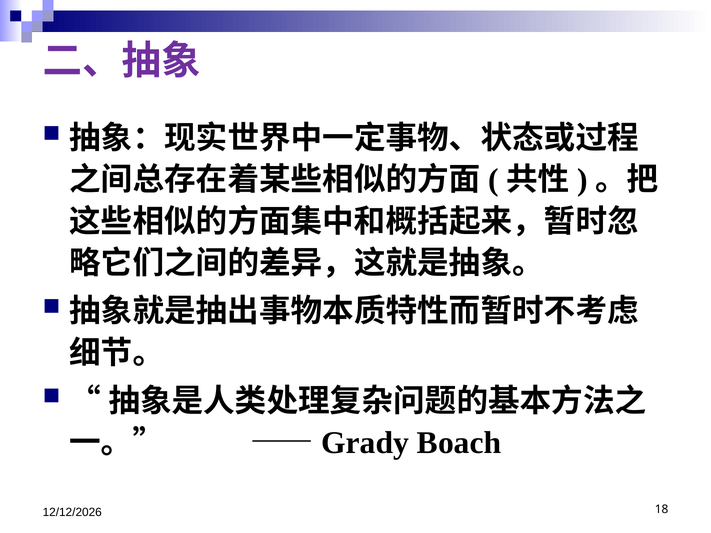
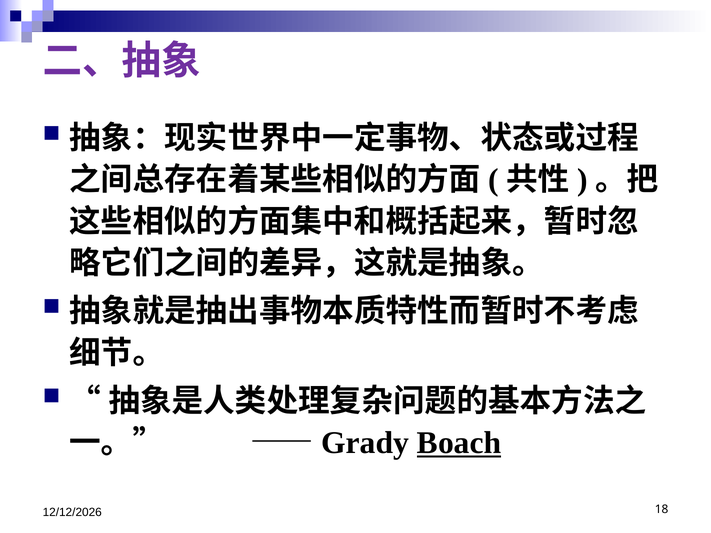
Boach underline: none -> present (459, 443)
